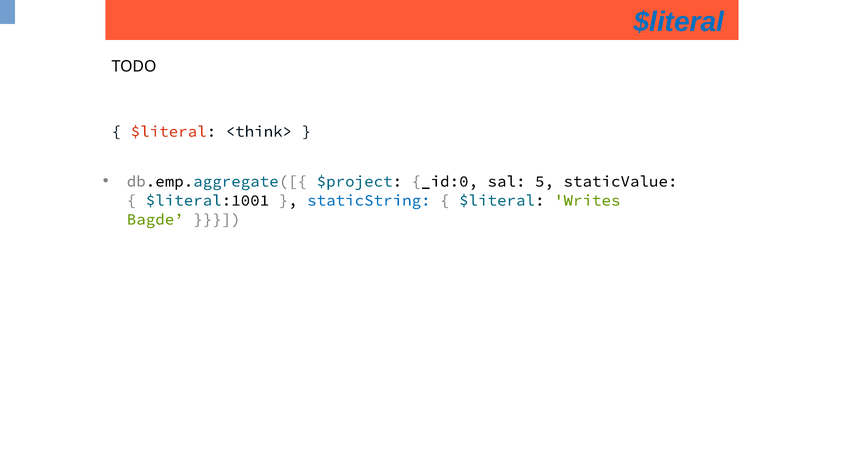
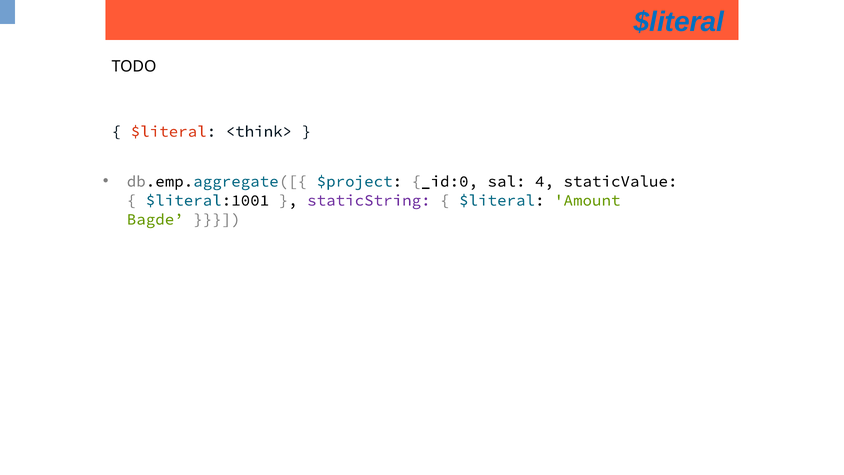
5: 5 -> 4 (545, 181)
staticString colour: blue -> purple (369, 200)
Writes: Writes -> Amount (587, 200)
